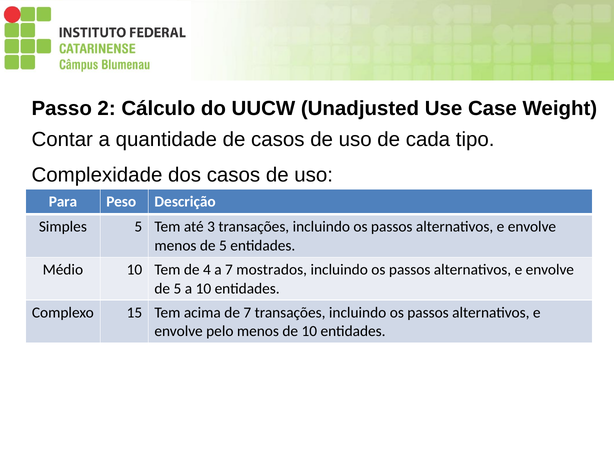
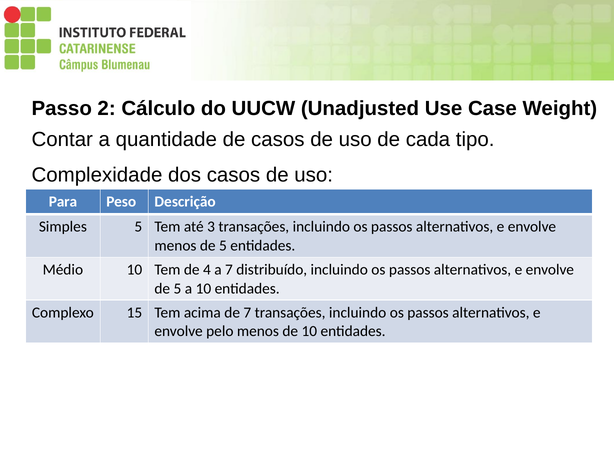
mostrados: mostrados -> distribuído (272, 270)
